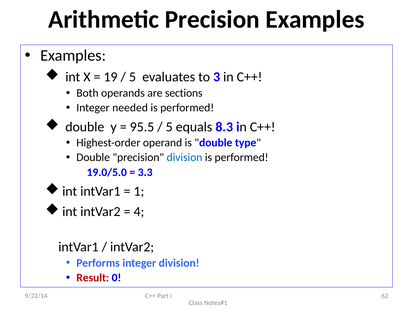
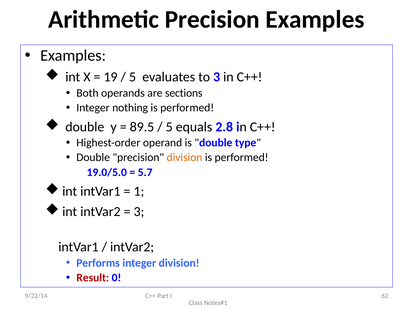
needed: needed -> nothing (130, 108)
95.5: 95.5 -> 89.5 (142, 127)
8.3: 8.3 -> 2.8 (224, 127)
division colour: blue -> orange (184, 157)
3.3: 3.3 -> 5.7 (145, 172)
4: 4 -> 3 (139, 212)
